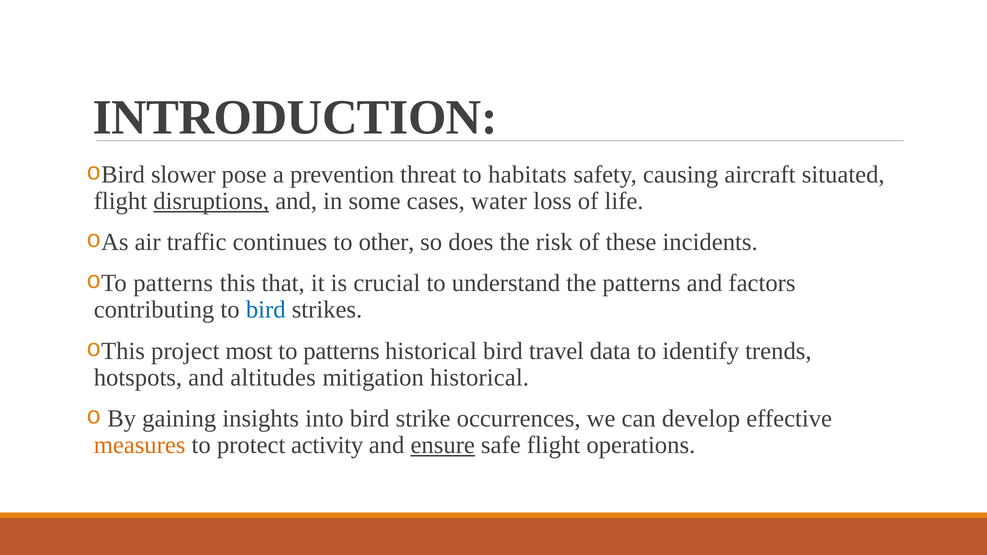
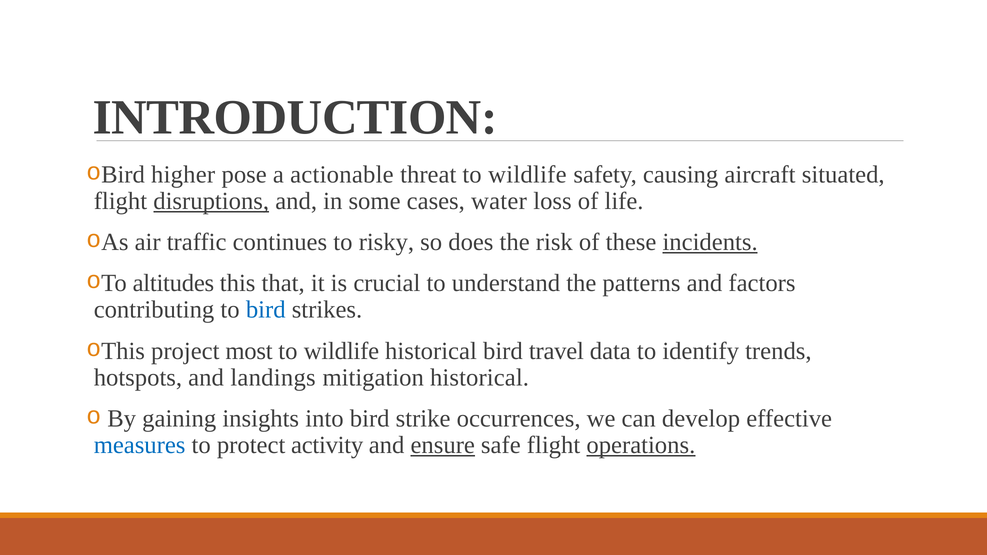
slower: slower -> higher (183, 175)
prevention: prevention -> actionable (342, 175)
threat to habitats: habitats -> wildlife (527, 175)
other: other -> risky (386, 242)
incidents underline: none -> present (710, 242)
patterns: patterns -> altitudes (173, 283)
patterns: patterns -> wildlife (341, 351)
altitudes: altitudes -> landings (273, 378)
measures colour: orange -> blue (140, 445)
operations underline: none -> present (641, 445)
